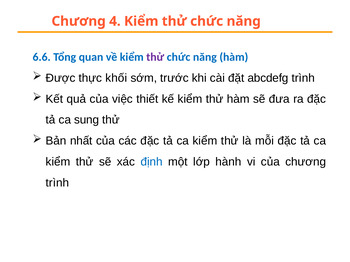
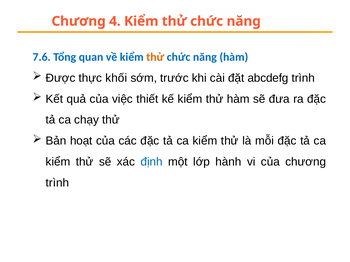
6.6: 6.6 -> 7.6 (42, 57)
thử colour: purple -> orange (155, 57)
sung: sung -> chạy (87, 120)
nhất: nhất -> hoạt (81, 141)
